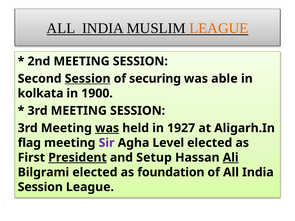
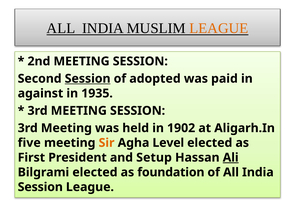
securing: securing -> adopted (155, 79)
able: able -> paid (224, 79)
kolkata: kolkata -> against (40, 93)
1900: 1900 -> 1935 (97, 93)
was underline: present -> none (107, 128)
1927: 1927 -> 1902 (181, 128)
flag: flag -> five (29, 143)
Sir colour: purple -> orange (107, 143)
President underline: present -> none (78, 158)
